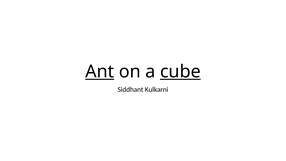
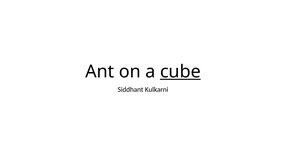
Ant underline: present -> none (100, 71)
